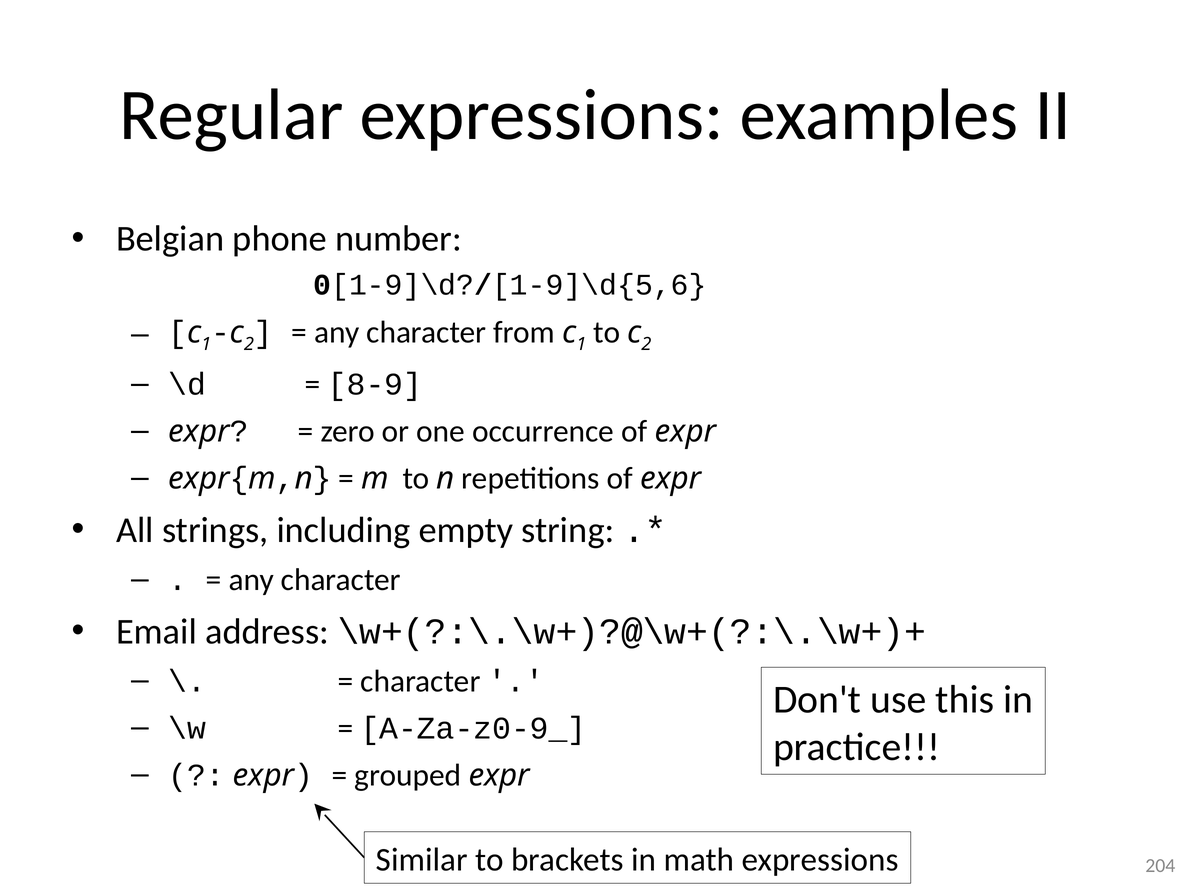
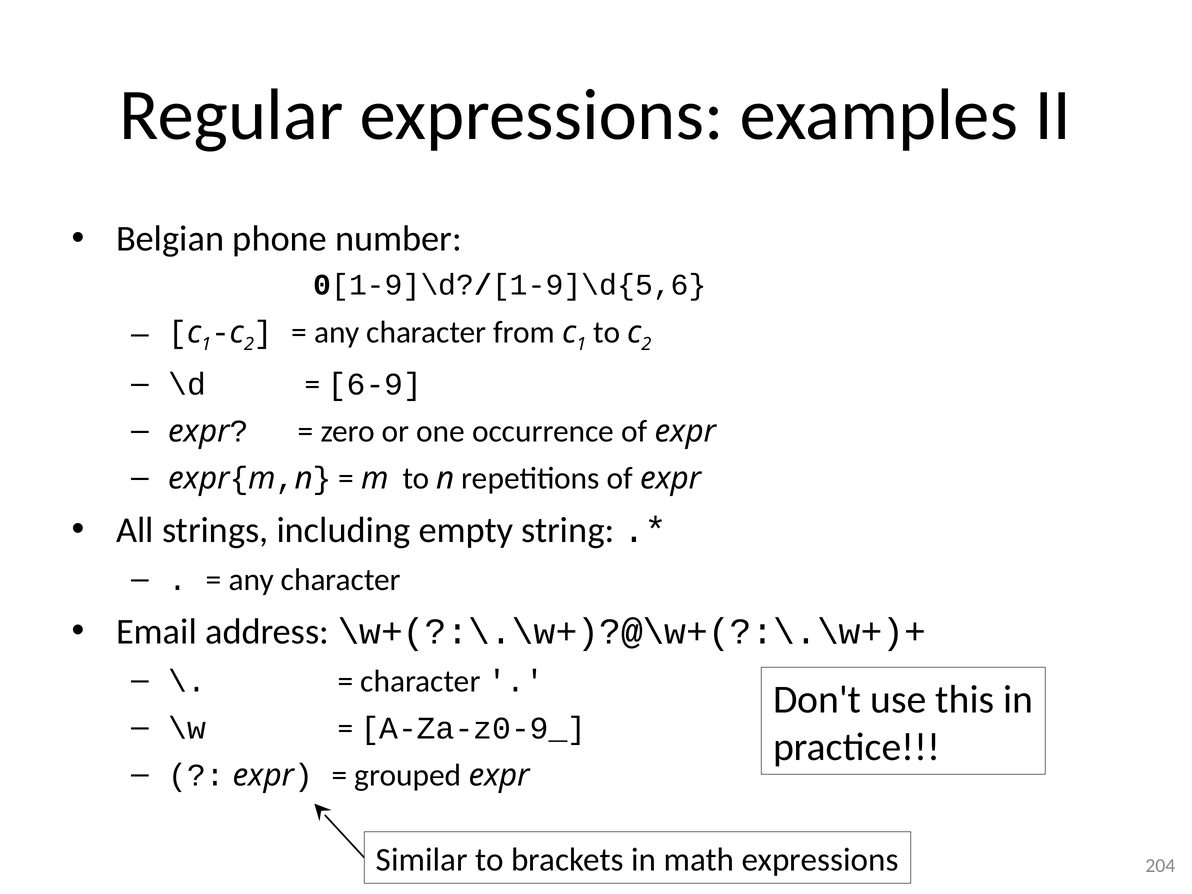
8-9: 8-9 -> 6-9 (375, 384)
